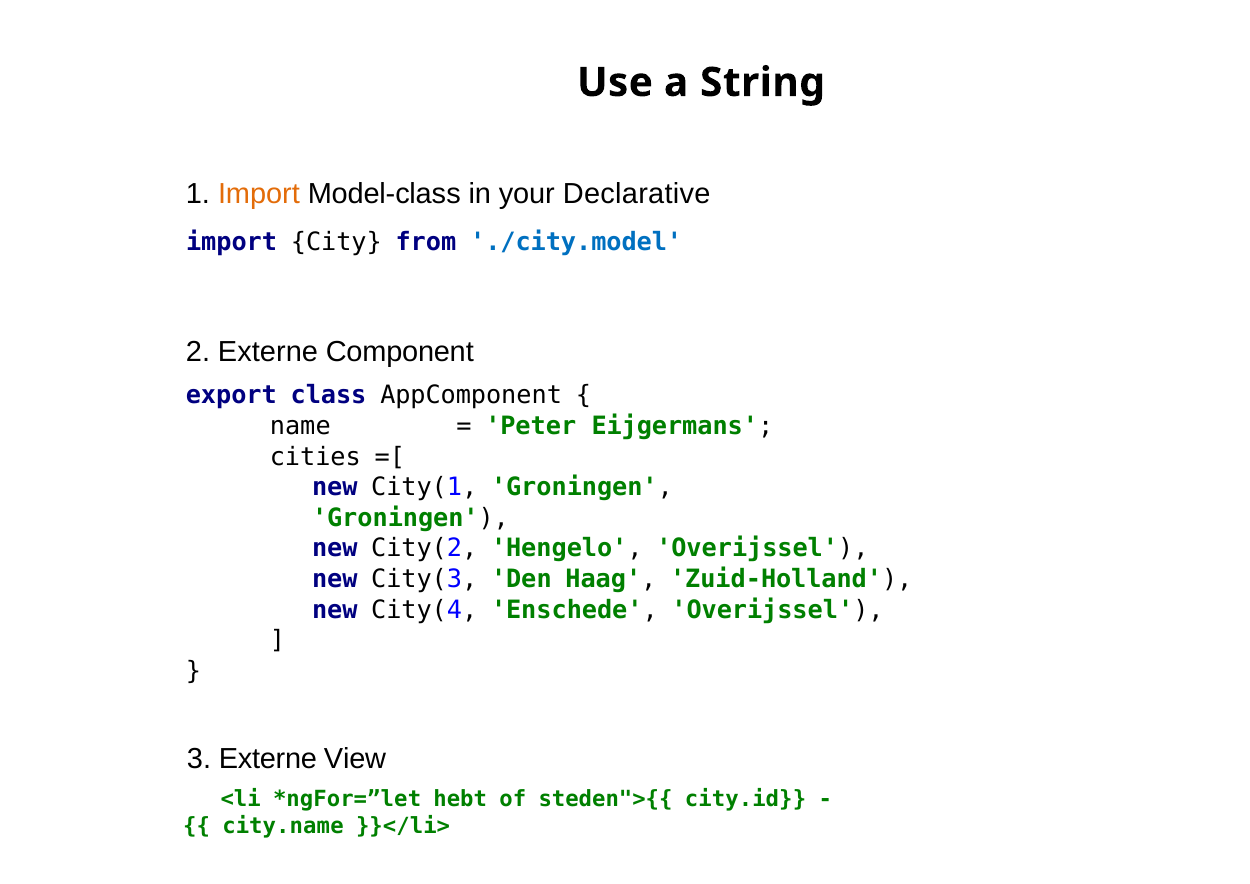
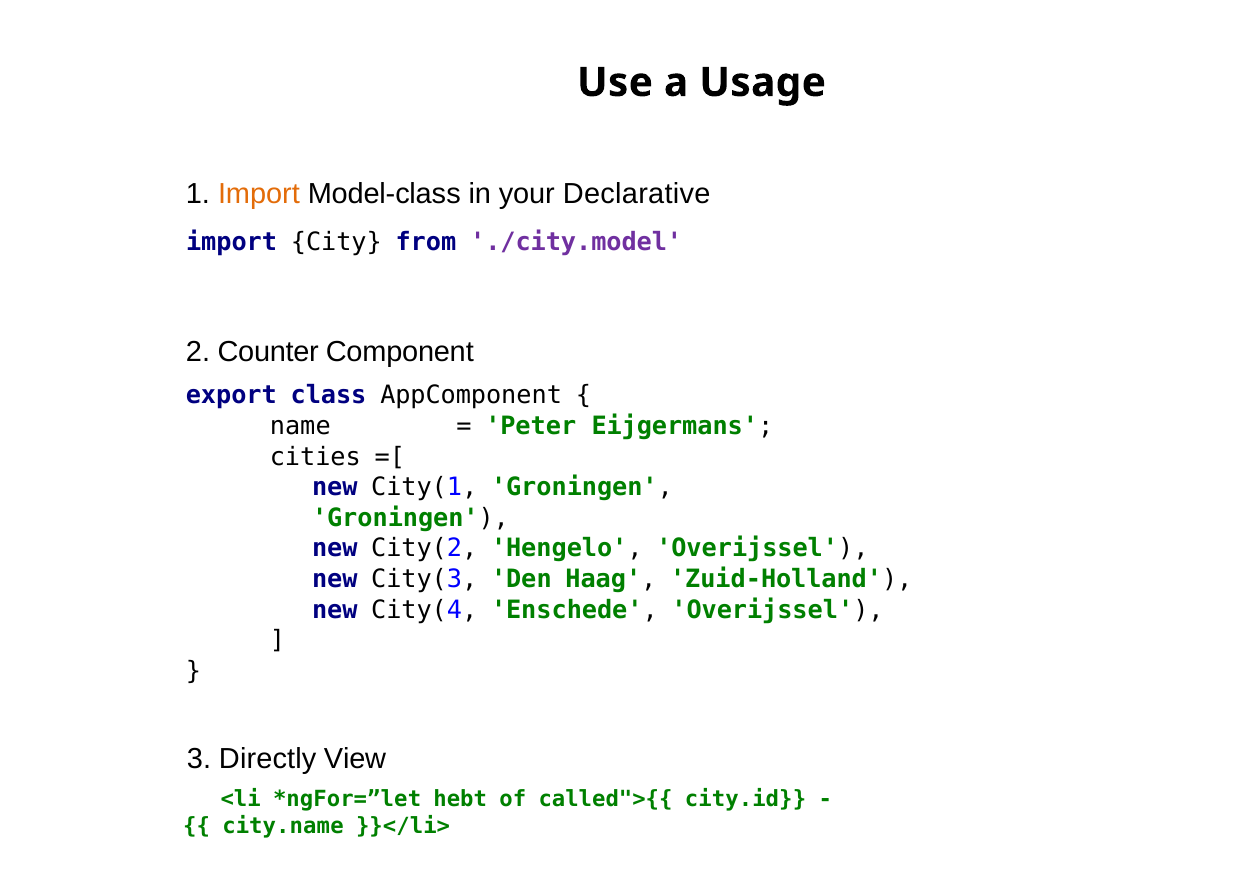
String: String -> Usage (763, 83)
./city.model colour: blue -> purple (576, 243)
Externe: Externe -> Counter (268, 352)
Externe: Externe -> Directly (268, 759)
steden">{{: steden">{{ -> called">{{ (606, 800)
